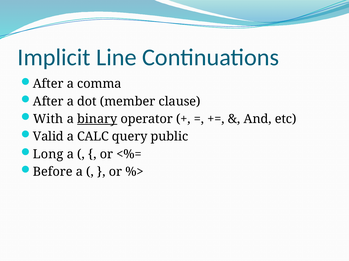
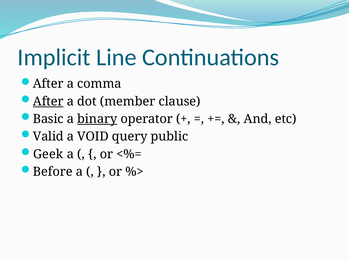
After underline: none -> present (48, 102)
With: With -> Basic (48, 119)
CALC: CALC -> VOID (93, 137)
Long: Long -> Geek (48, 155)
